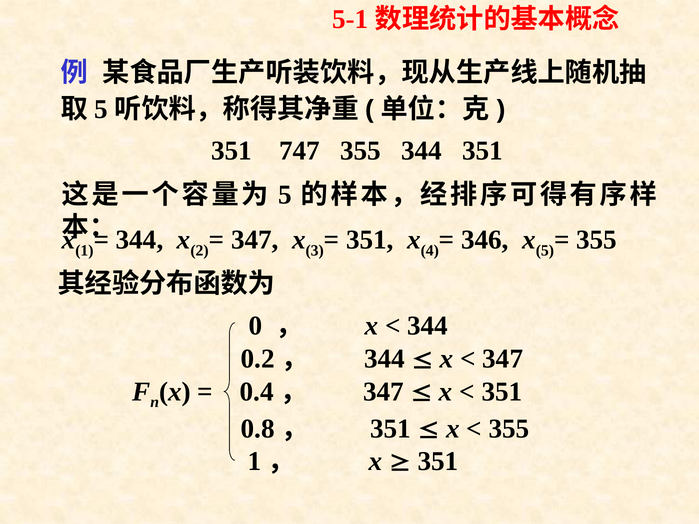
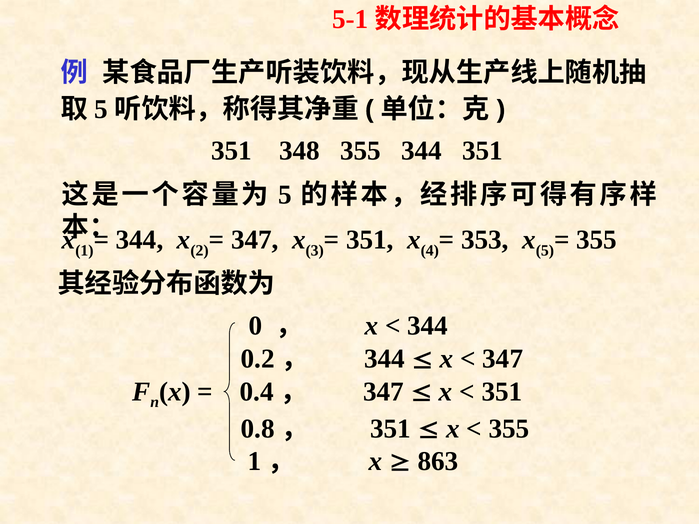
747: 747 -> 348 (299, 151)
346: 346 -> 353 (485, 240)
351: 351 -> 863 (438, 462)
